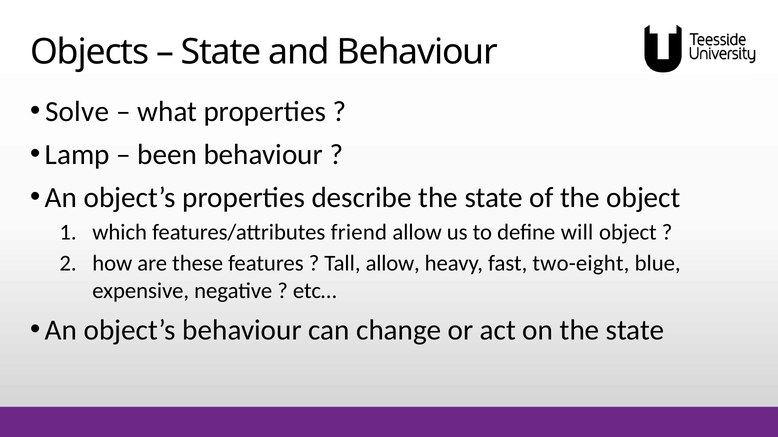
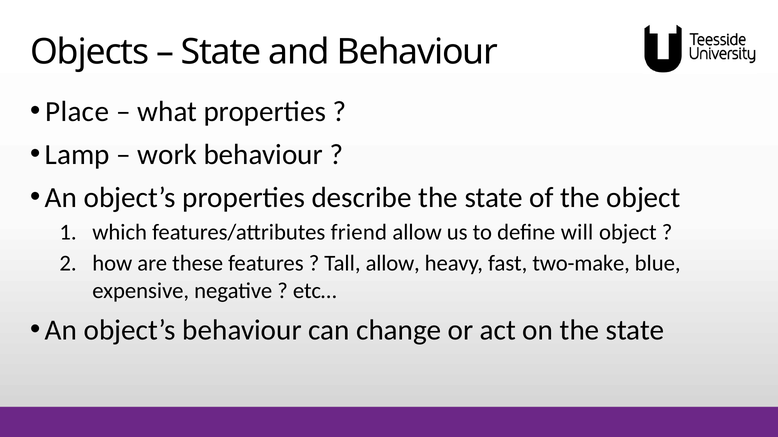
Solve: Solve -> Place (77, 112)
been: been -> work (167, 155)
two-eight: two-eight -> two-make (581, 264)
